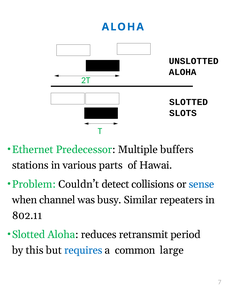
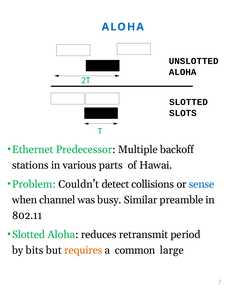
buffers: buffers -> backoff (177, 149)
repeaters: repeaters -> preamble (181, 200)
this: this -> bits (35, 250)
requires colour: blue -> orange (83, 250)
